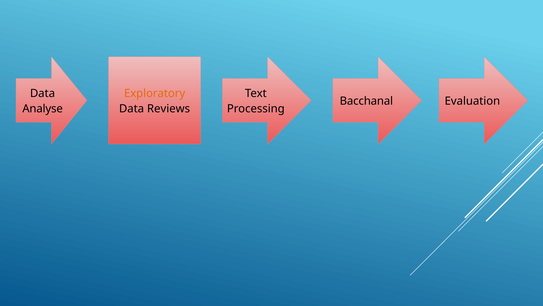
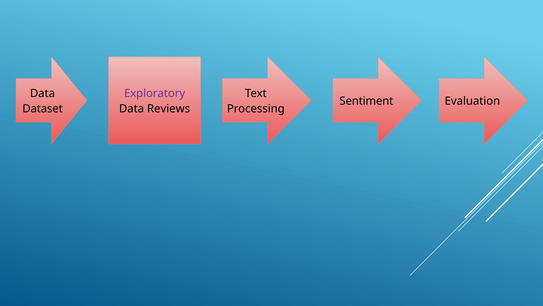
Exploratory colour: orange -> purple (155, 93)
Bacchanal: Bacchanal -> Sentiment (366, 101)
Analyse: Analyse -> Dataset (43, 109)
